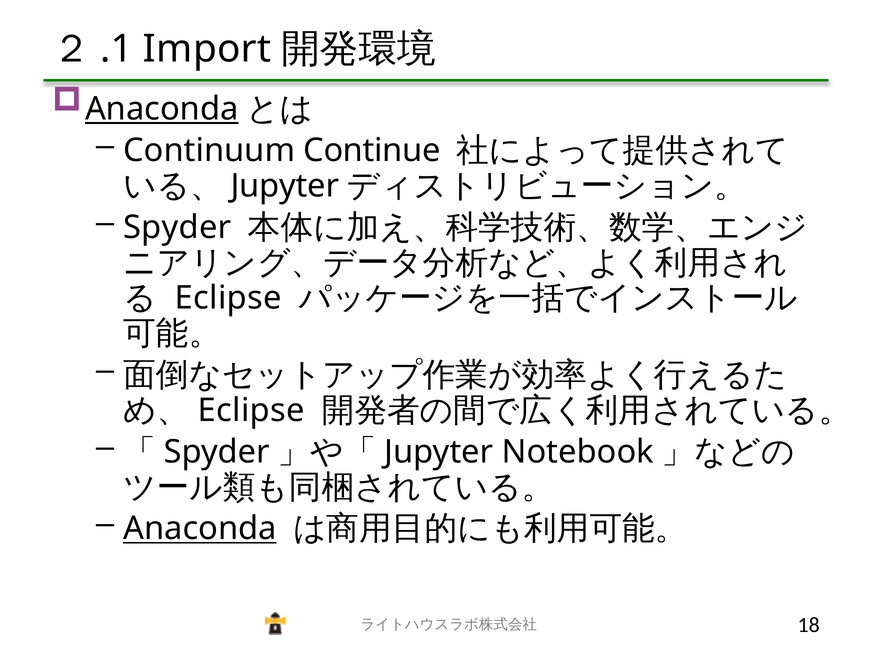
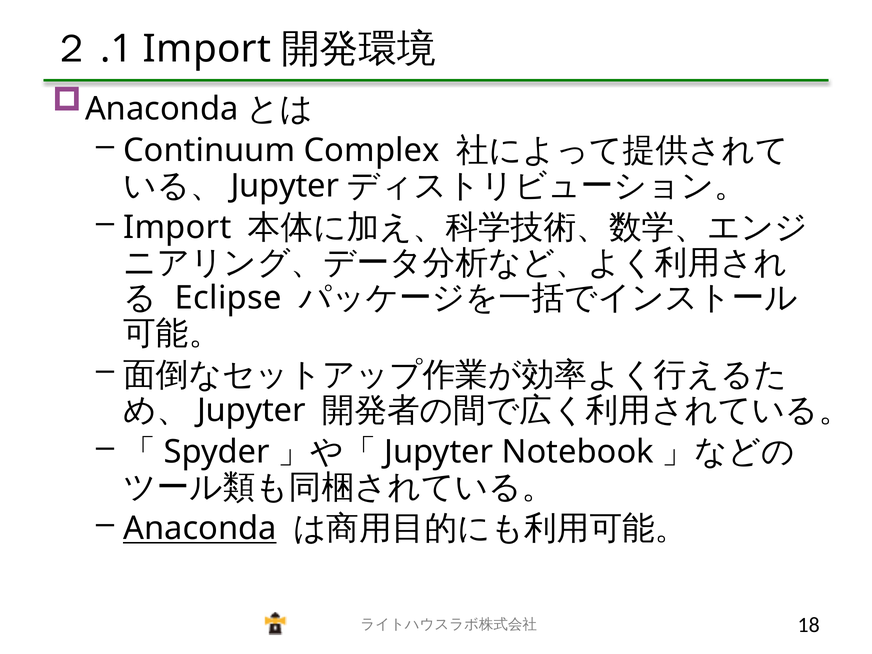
Anaconda underline: present -> none (162, 109)
Continue: Continue -> Complex (372, 151)
Spyder: Spyder -> Import (177, 227)
Eclipse: Eclipse -> Jupyter (251, 410)
